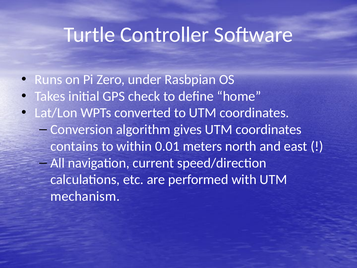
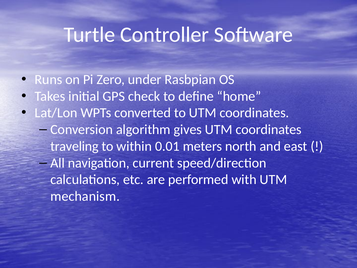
contains: contains -> traveling (74, 146)
